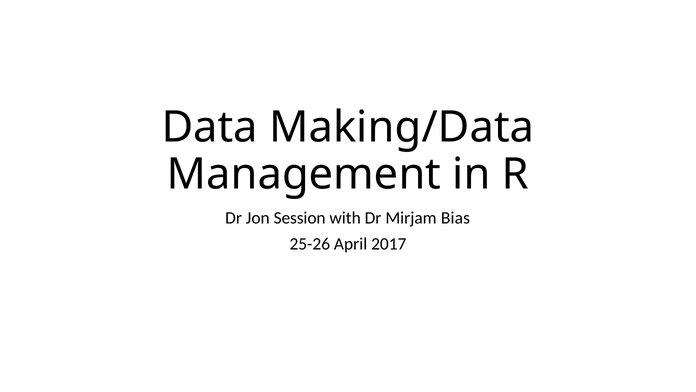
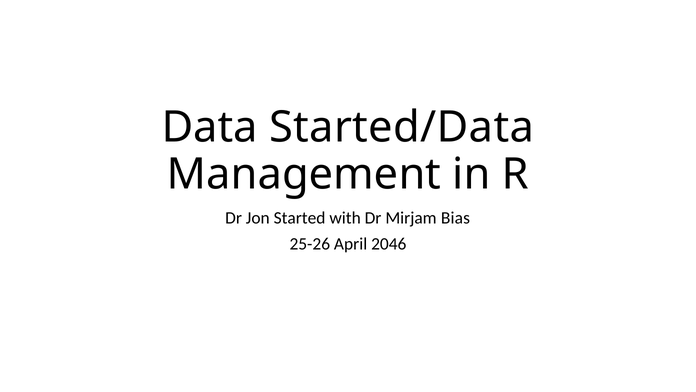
Making/Data: Making/Data -> Started/Data (402, 127)
Session: Session -> Started (300, 218)
2017: 2017 -> 2046 (389, 244)
